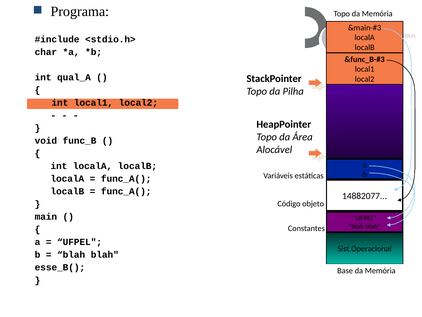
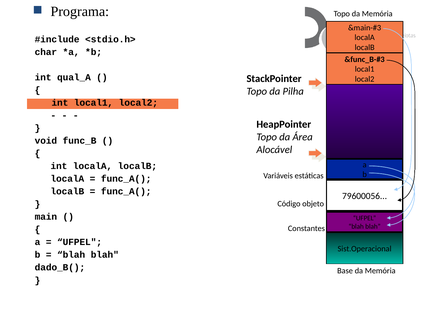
14882077: 14882077 -> 79600056 (365, 196)
esse_B(: esse_B( -> dado_B( (60, 267)
